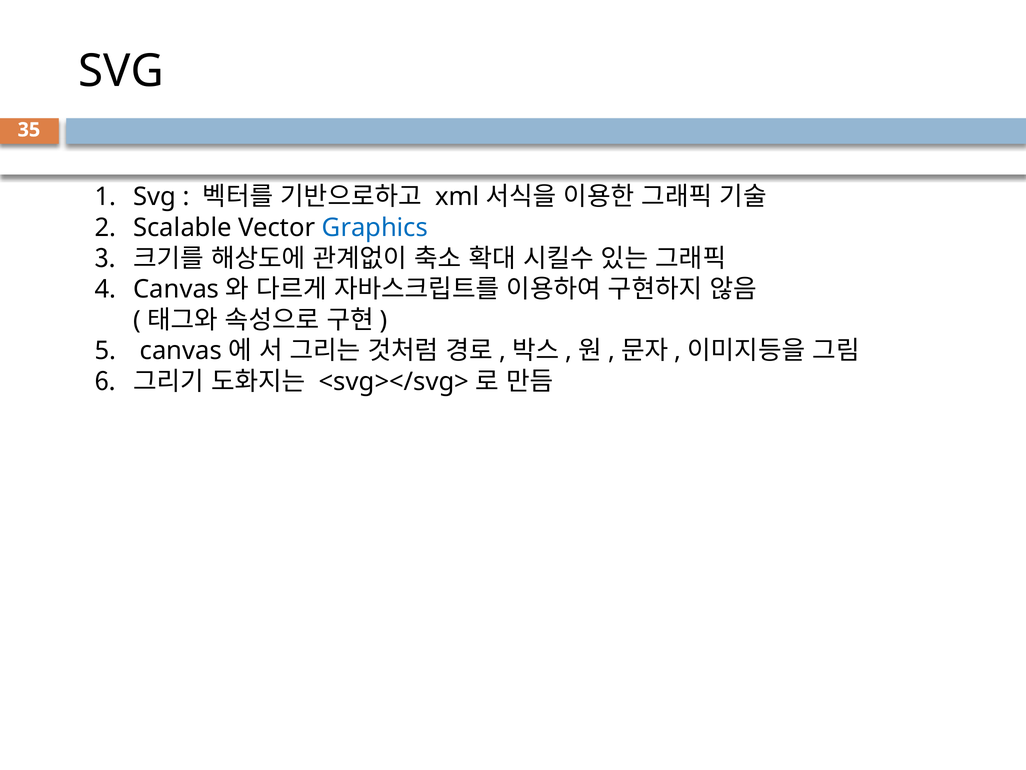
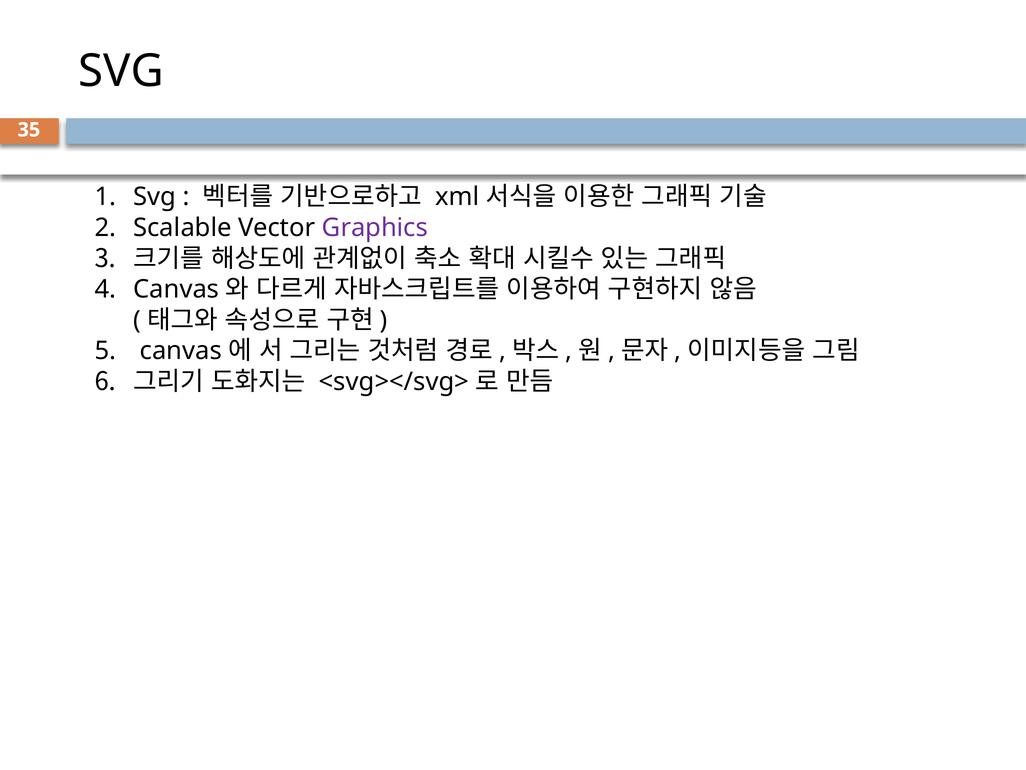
Graphics colour: blue -> purple (375, 228)
